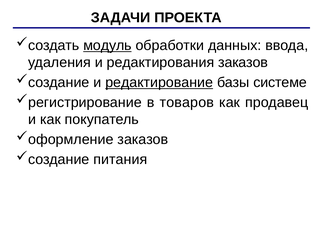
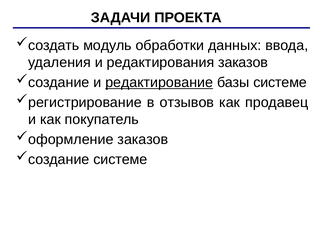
модуль underline: present -> none (107, 46)
товаров: товаров -> отзывов (187, 103)
питания: питания -> системе (120, 160)
